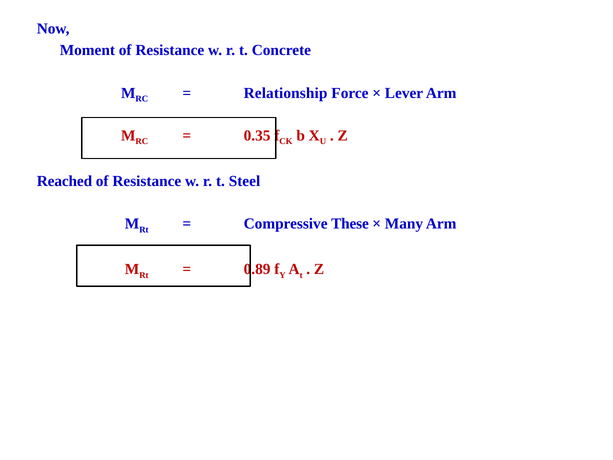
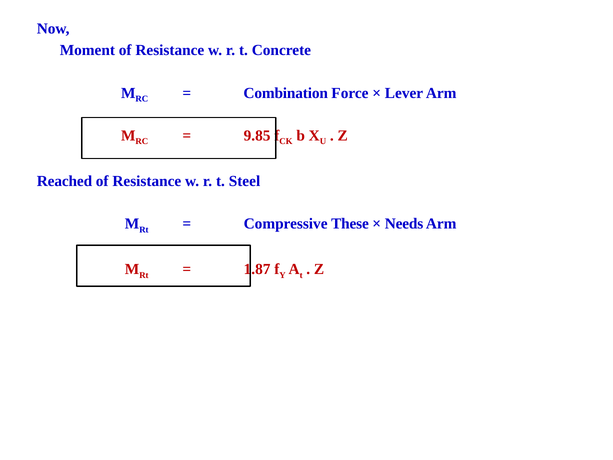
Relationship: Relationship -> Combination (286, 93)
0.35: 0.35 -> 9.85 (257, 135)
Many: Many -> Needs (404, 224)
0.89: 0.89 -> 1.87 (257, 269)
